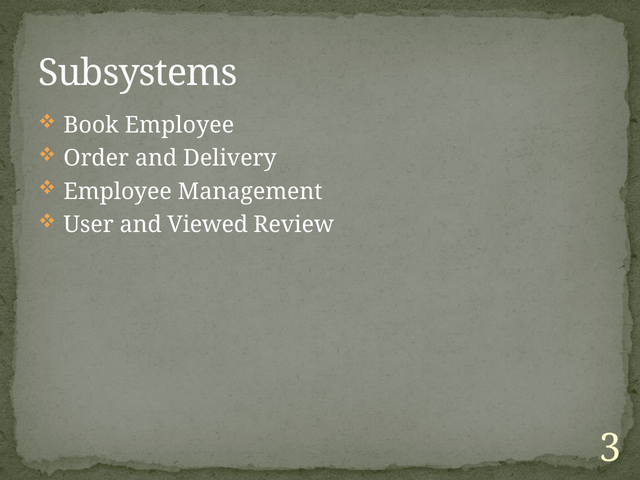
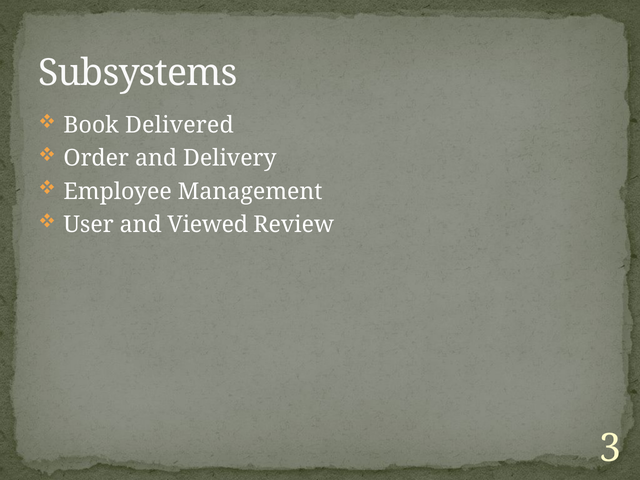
Book Employee: Employee -> Delivered (179, 125)
